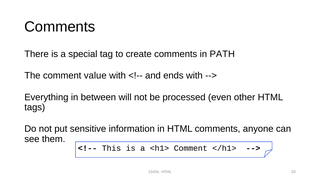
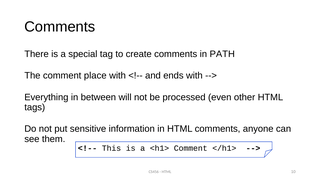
value: value -> place (95, 76)
